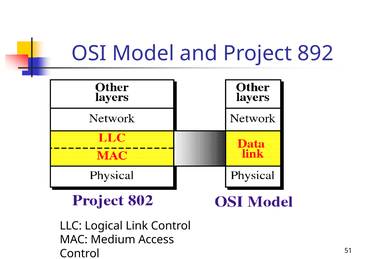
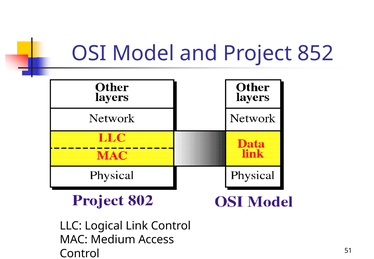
892: 892 -> 852 (316, 53)
